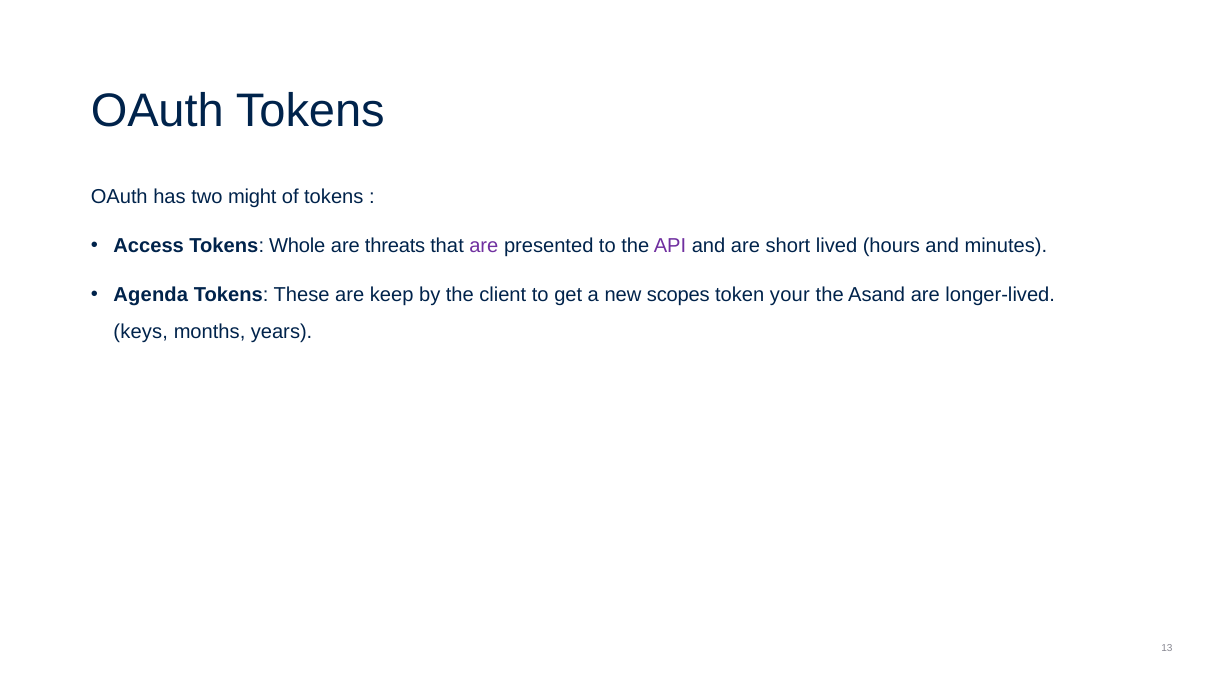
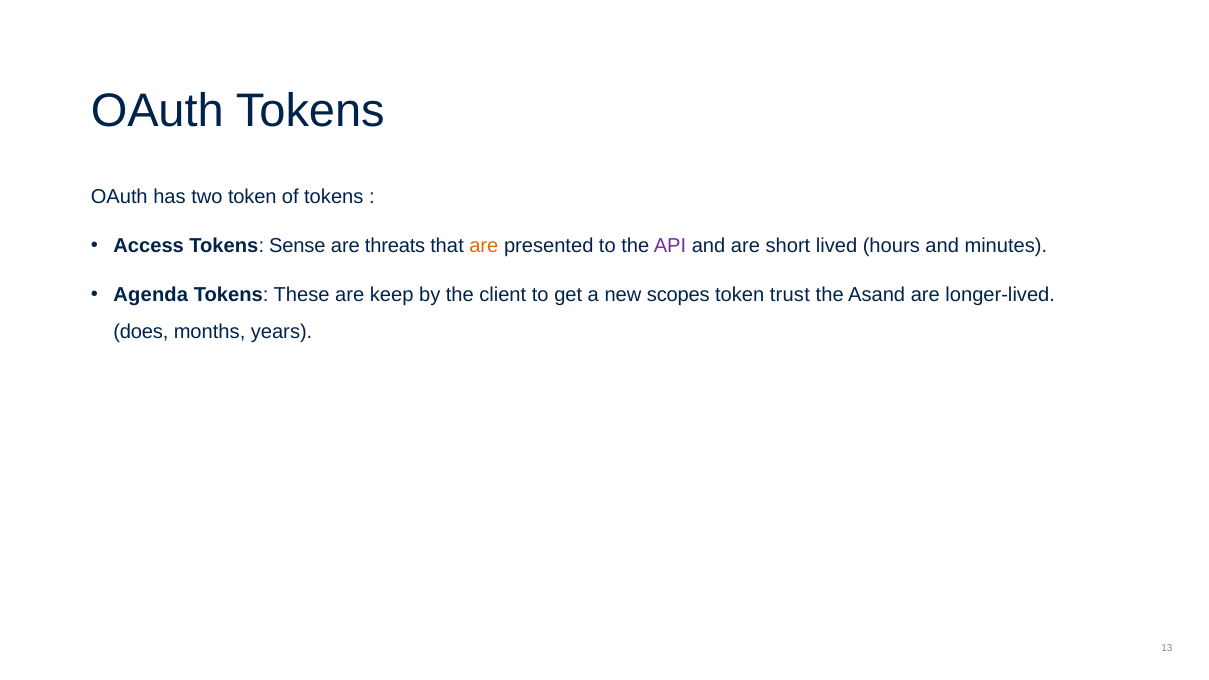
two might: might -> token (252, 197)
Whole: Whole -> Sense (297, 246)
are colour: purple -> orange (484, 246)
your: your -> trust (790, 295)
keys: keys -> does (141, 331)
